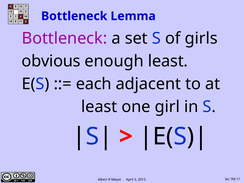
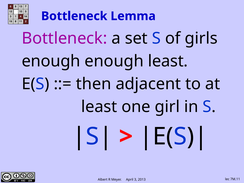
obvious: obvious -> enough (51, 61)
each: each -> then (94, 84)
